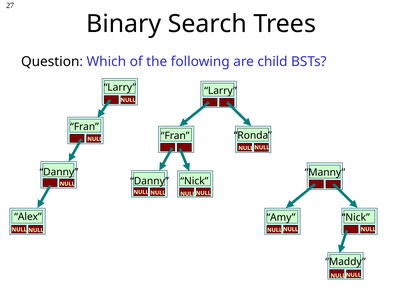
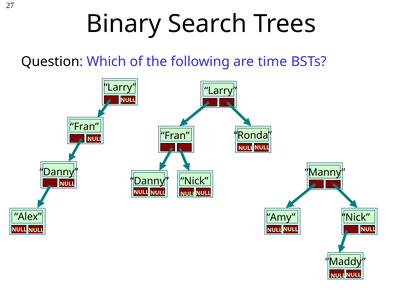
child: child -> time (272, 61)
